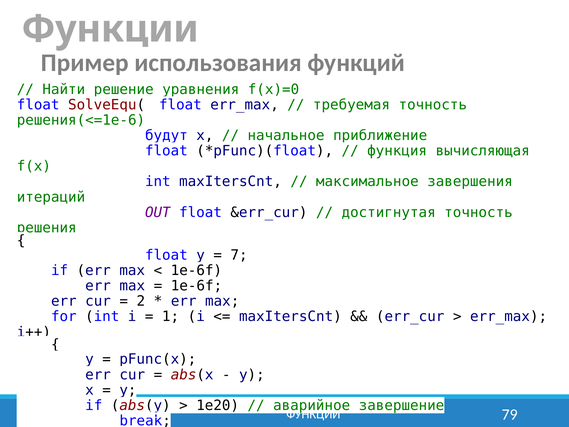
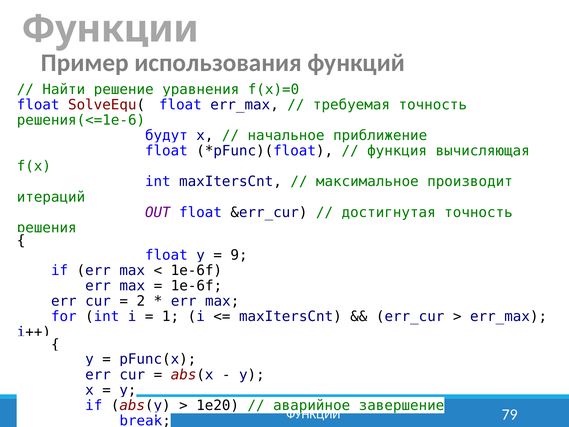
завершения: завершения -> производит (470, 182)
7: 7 -> 9 (239, 255)
